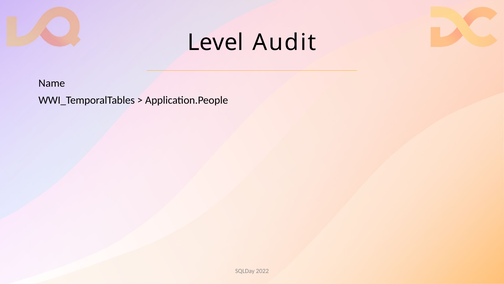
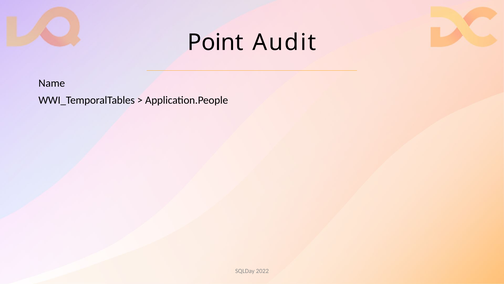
Level: Level -> Point (215, 42)
